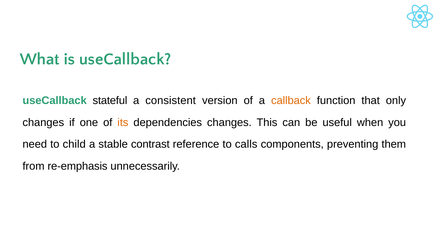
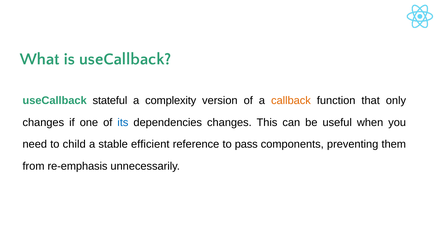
consistent: consistent -> complexity (171, 101)
its colour: orange -> blue (123, 123)
contrast: contrast -> efficient (150, 145)
calls: calls -> pass (246, 145)
